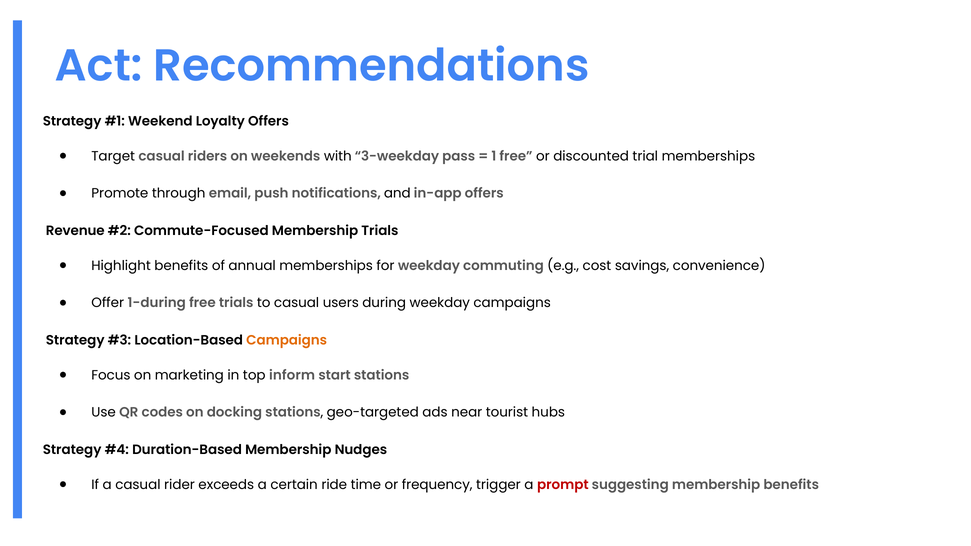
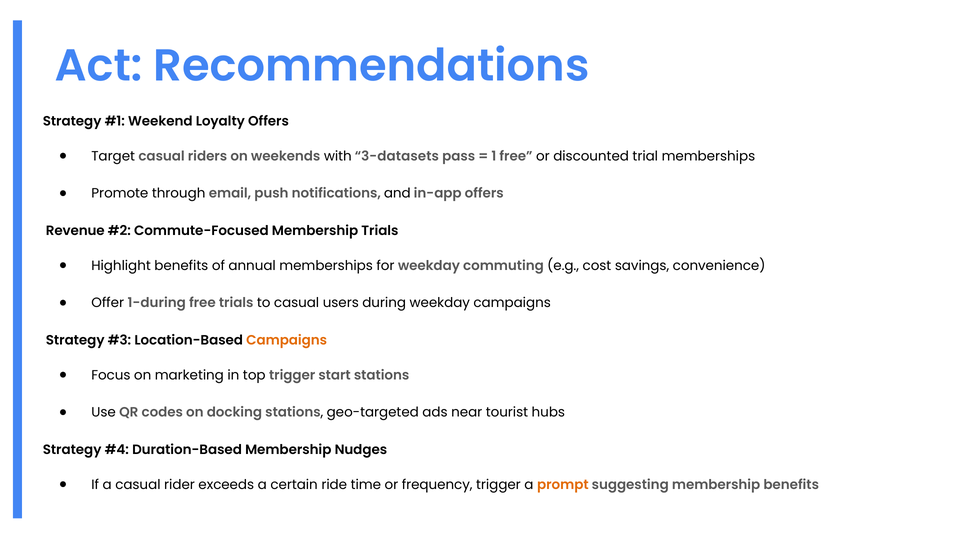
3-weekday: 3-weekday -> 3-datasets (397, 156)
top inform: inform -> trigger (292, 375)
prompt colour: red -> orange (563, 485)
